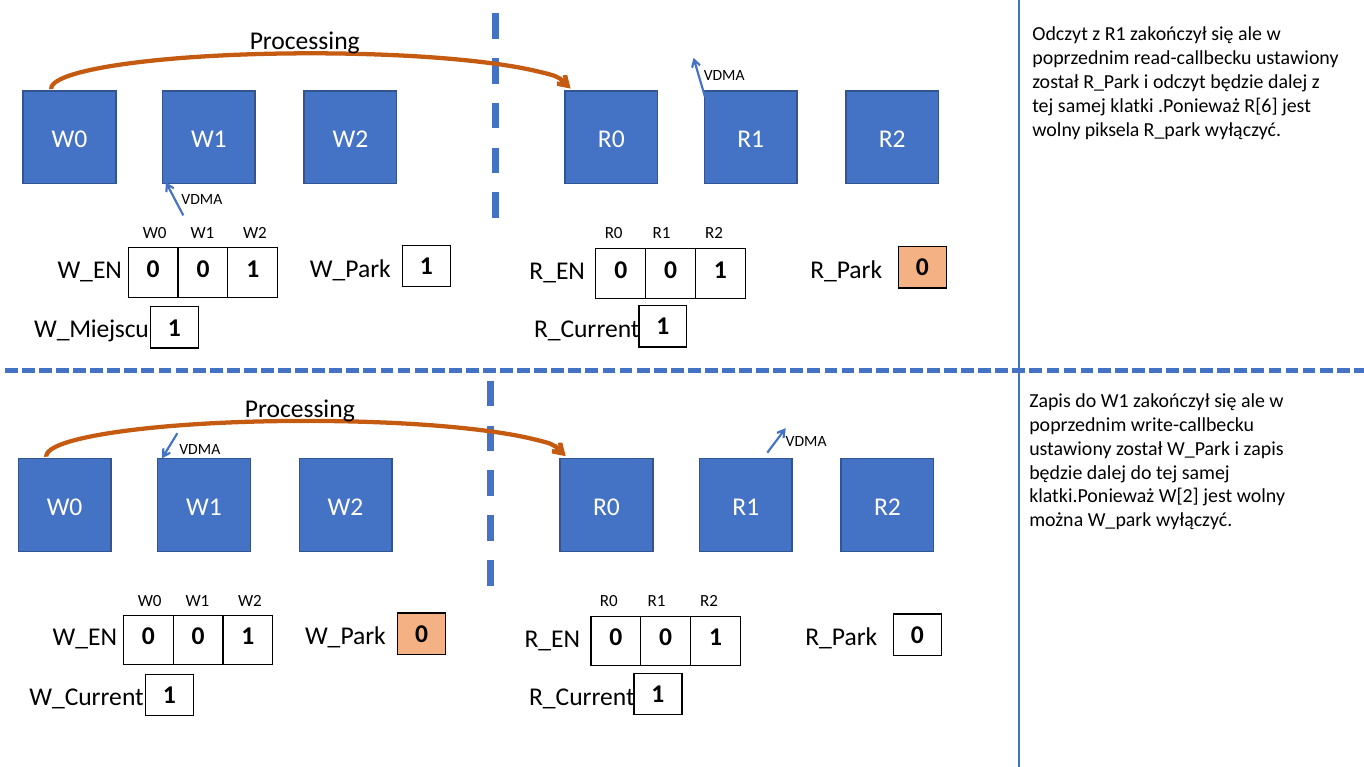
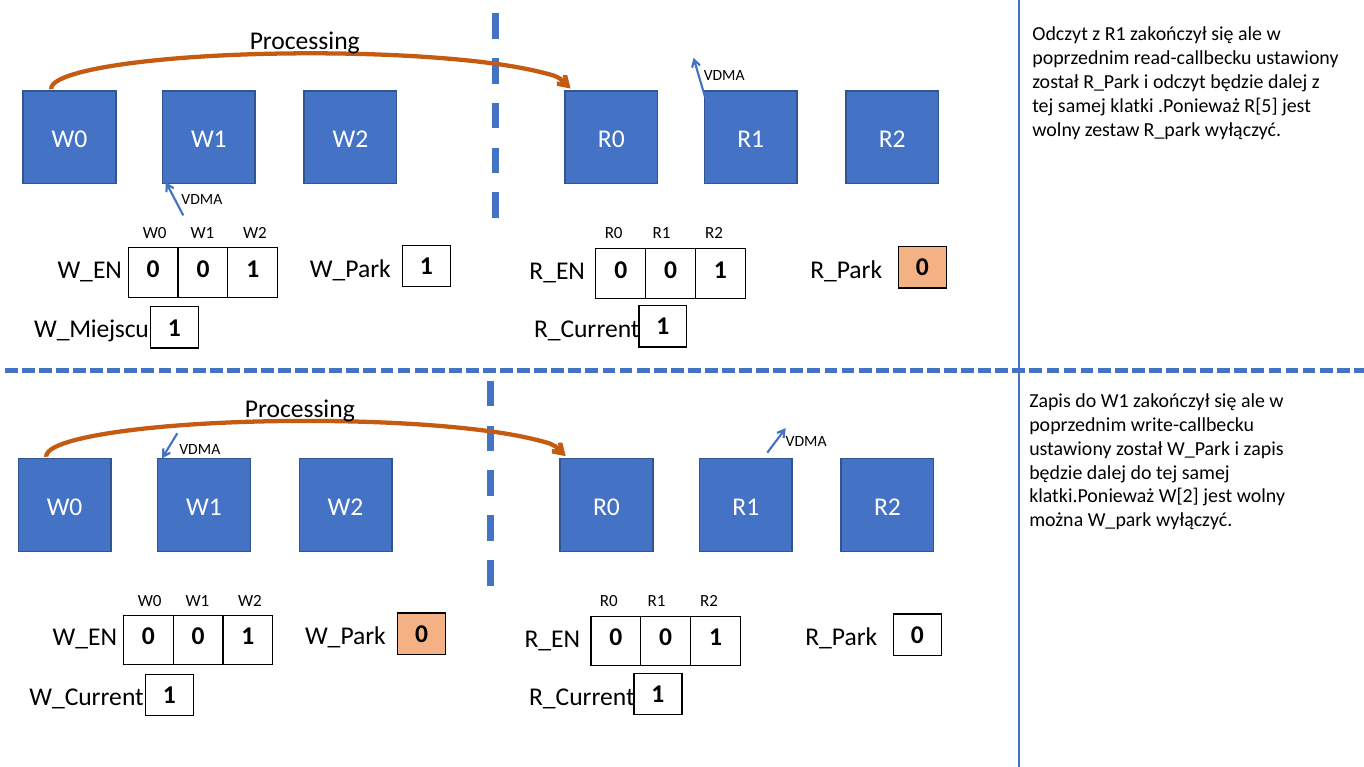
R[6: R[6 -> R[5 (1261, 106)
piksela: piksela -> zestaw (1112, 130)
